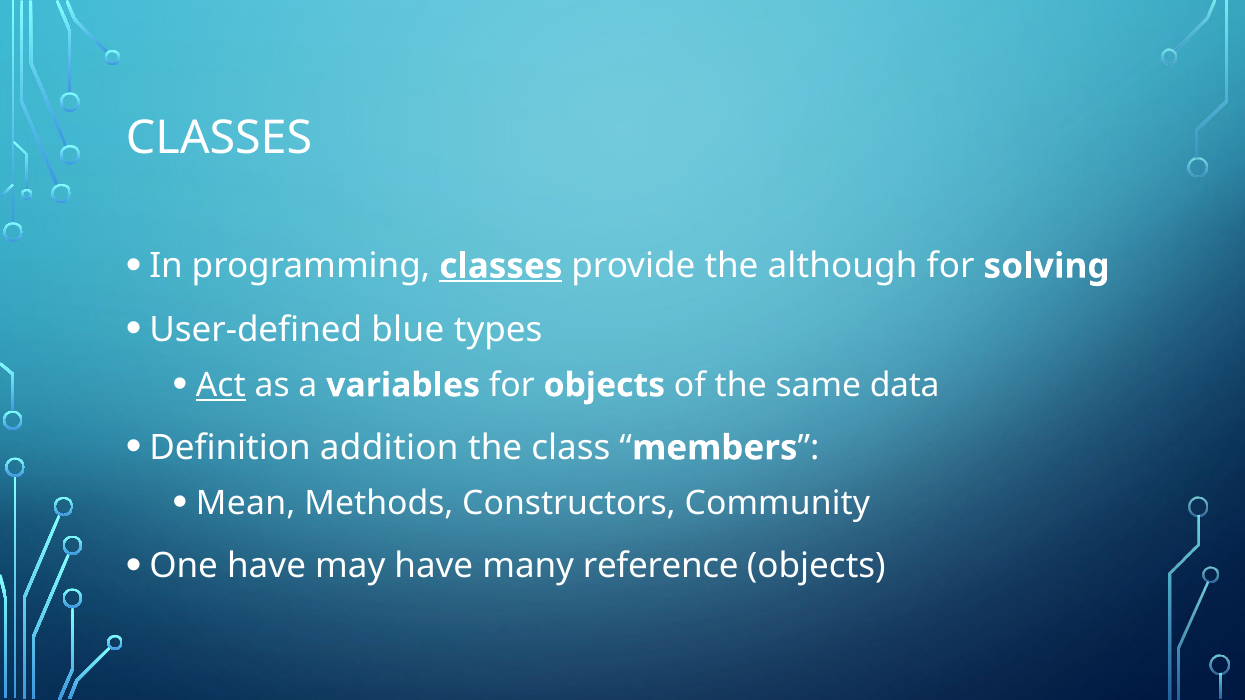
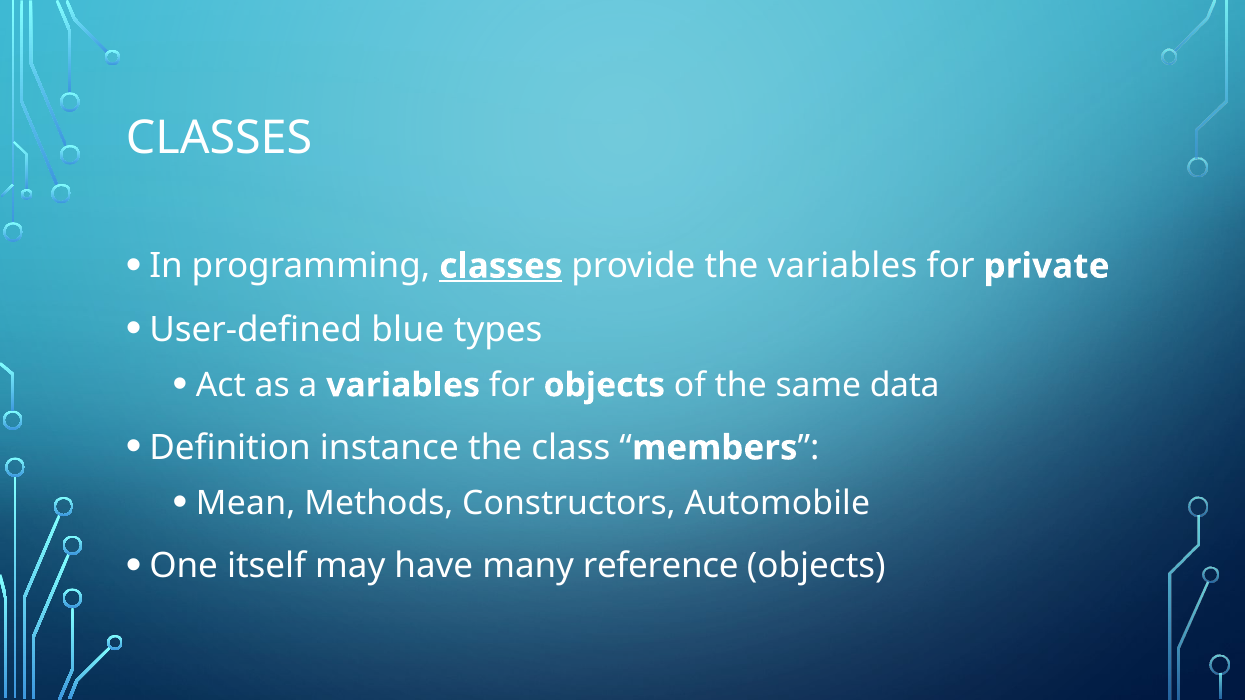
the although: although -> variables (842, 266)
solving: solving -> private (1047, 266)
Act underline: present -> none (221, 385)
addition: addition -> instance (389, 448)
Community: Community -> Automobile (777, 504)
One have: have -> itself (267, 566)
